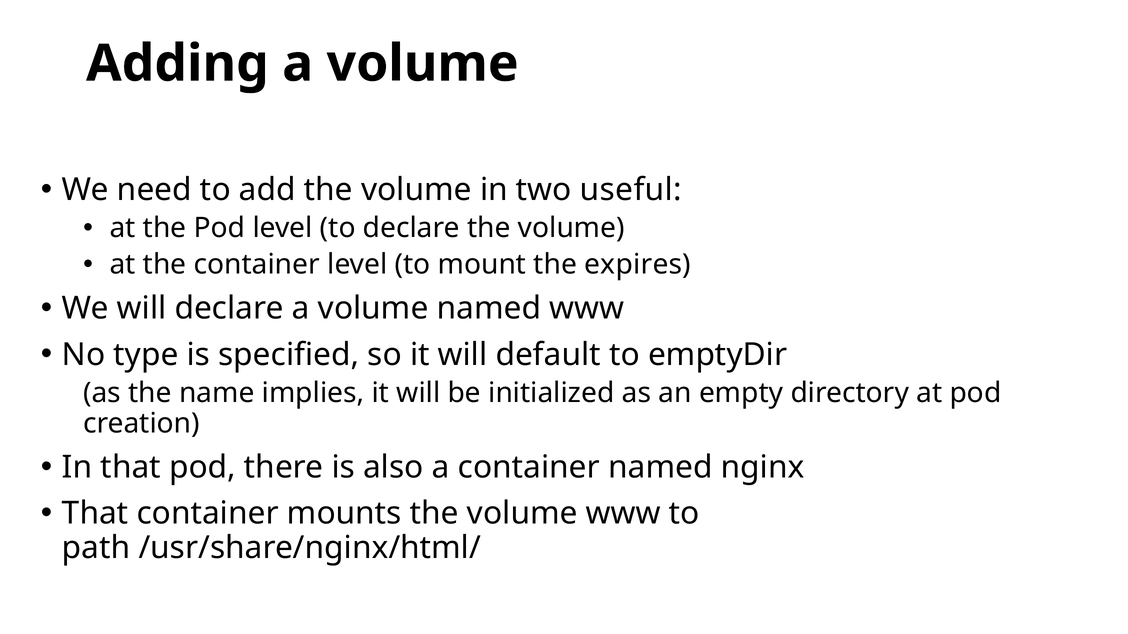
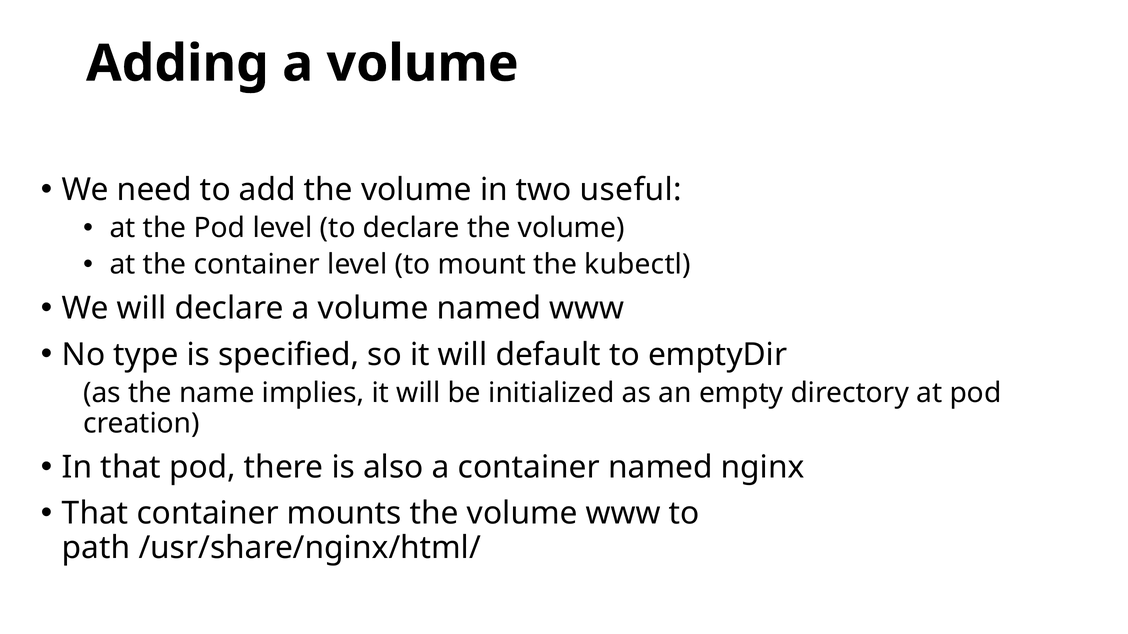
expires: expires -> kubectl (638, 265)
